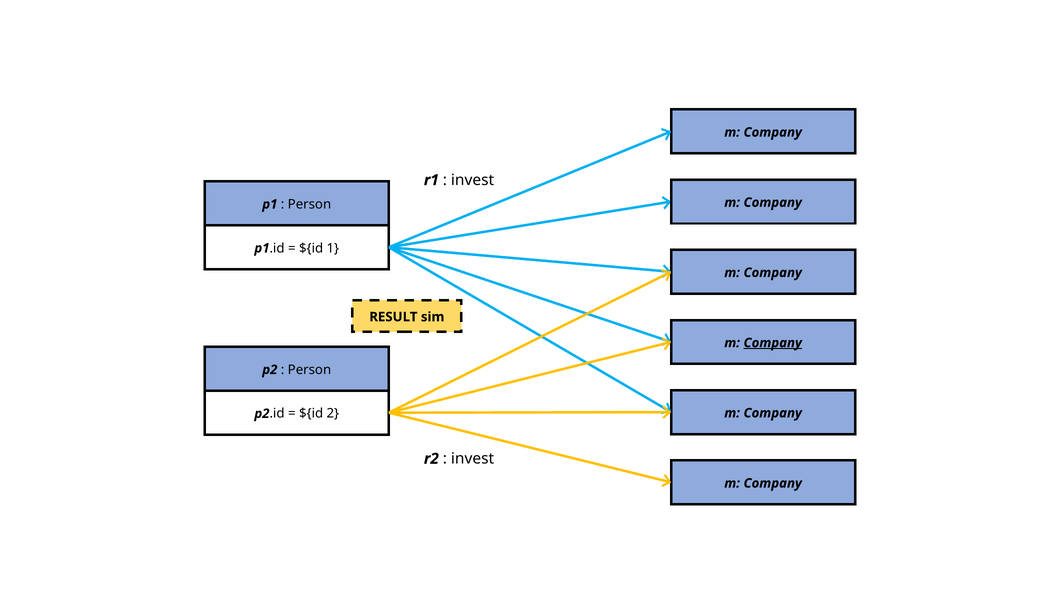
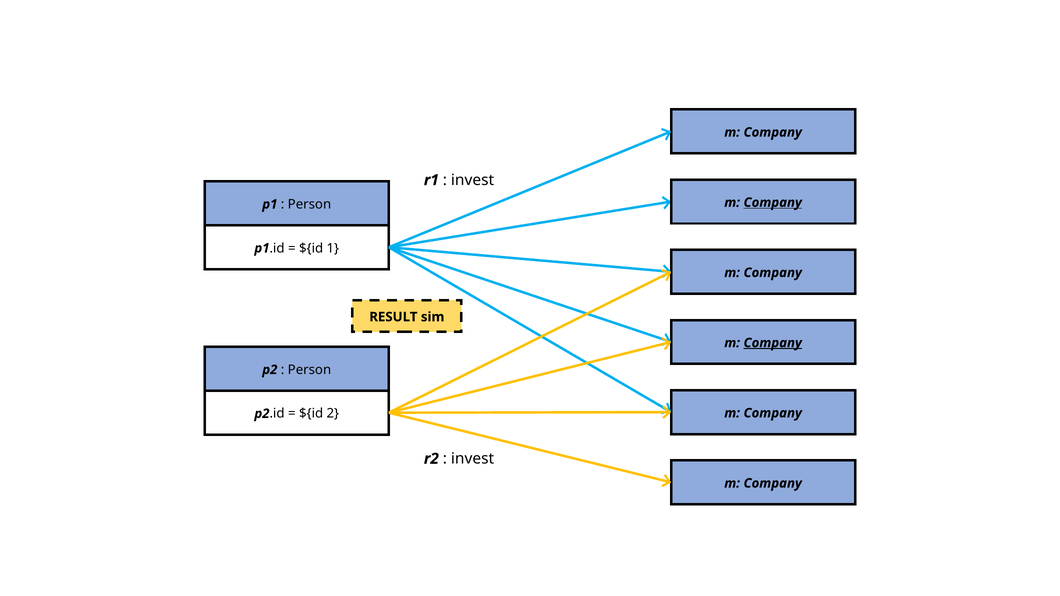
Company underline: none -> present (773, 203)
